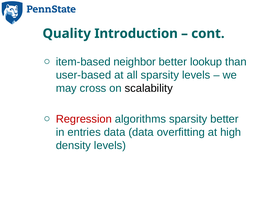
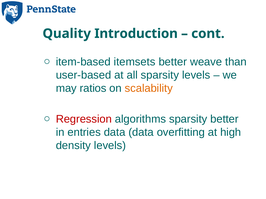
neighbor: neighbor -> itemsets (135, 62)
lookup: lookup -> weave (206, 62)
cross: cross -> ratios (93, 89)
scalability colour: black -> orange (149, 89)
